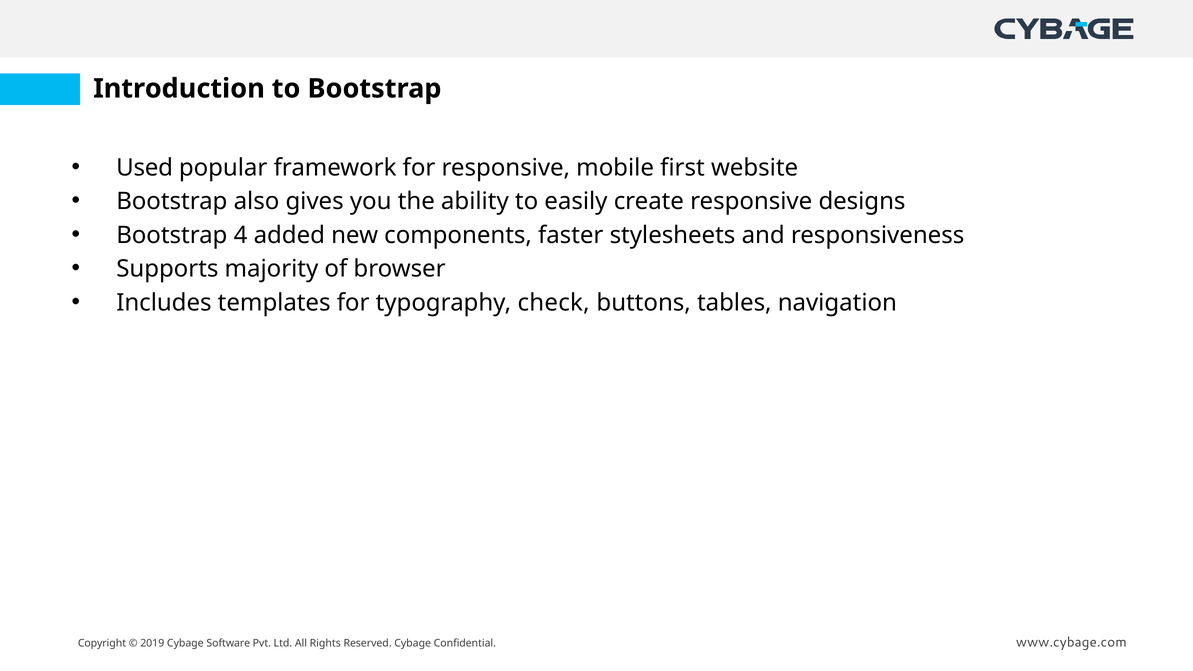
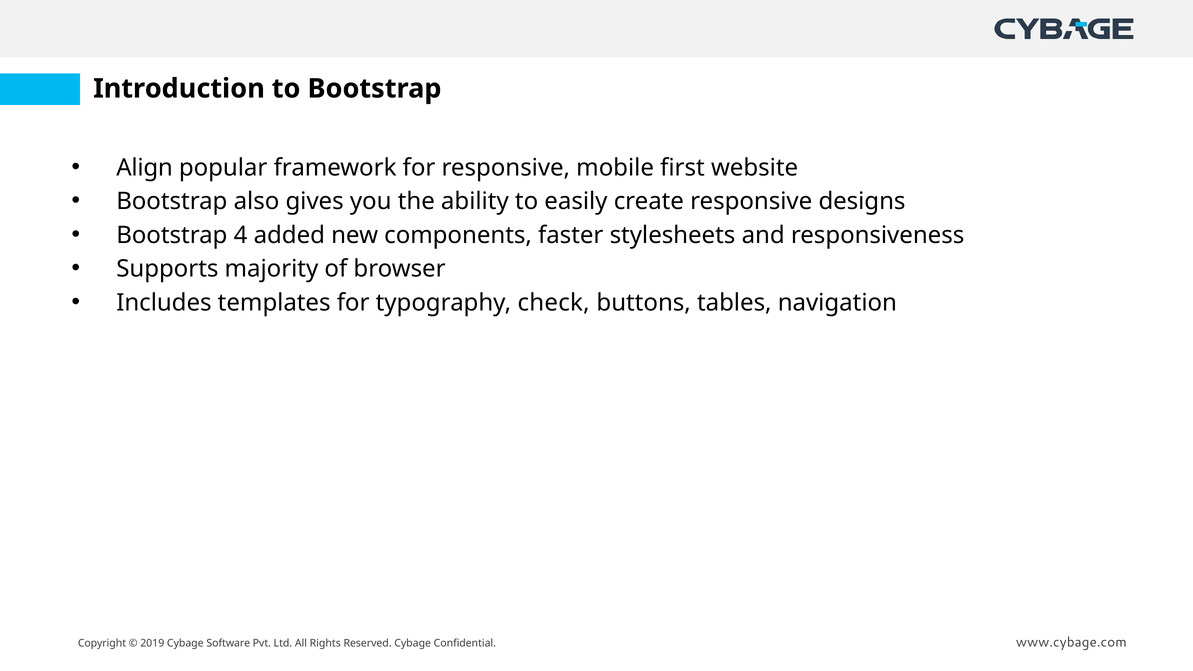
Used: Used -> Align (145, 168)
